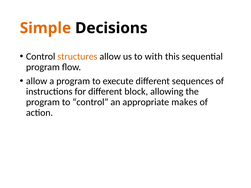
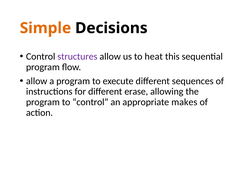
structures colour: orange -> purple (77, 57)
with: with -> heat (154, 57)
block: block -> erase (136, 92)
